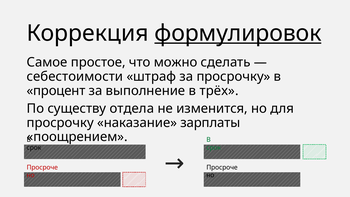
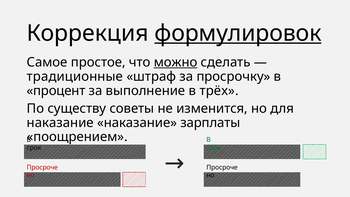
можно underline: none -> present (176, 62)
себестоимости: себестоимости -> традиционные (75, 76)
отдела: отдела -> советы (132, 108)
просрочку: просрочку -> наказание (60, 123)
